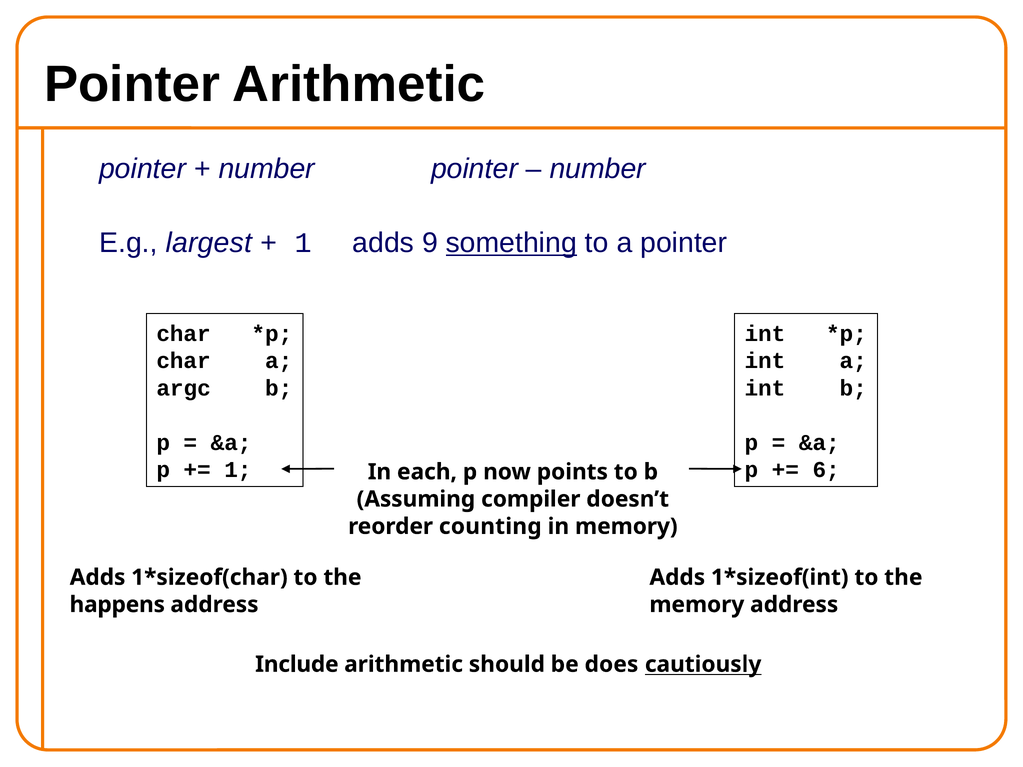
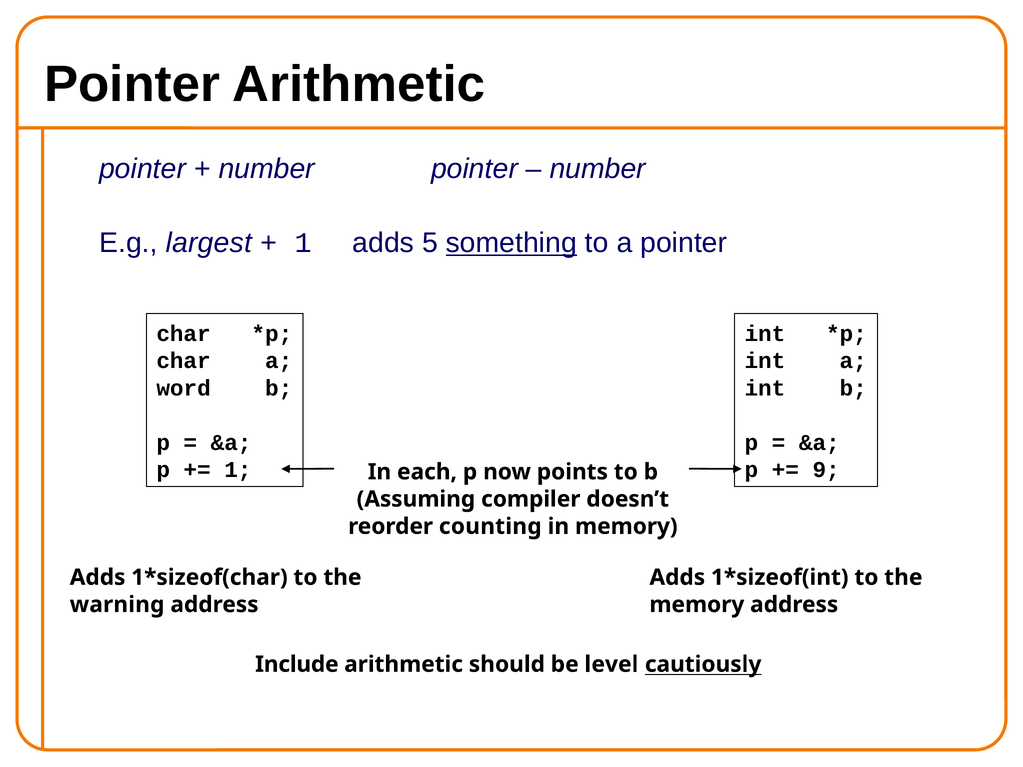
9: 9 -> 5 (430, 243)
argc: argc -> word (184, 388)
6: 6 -> 9 (826, 470)
happens: happens -> warning (117, 605)
does: does -> level (611, 665)
